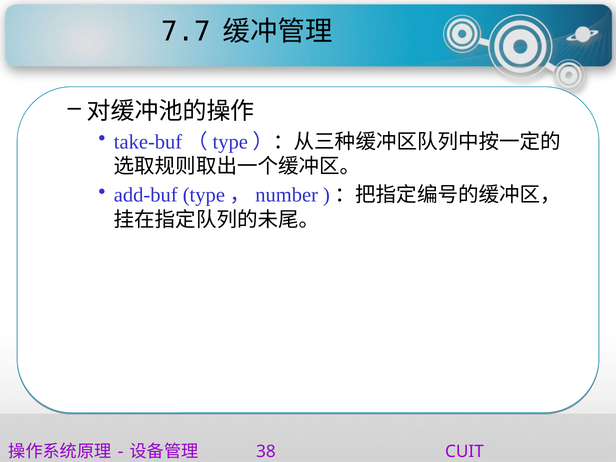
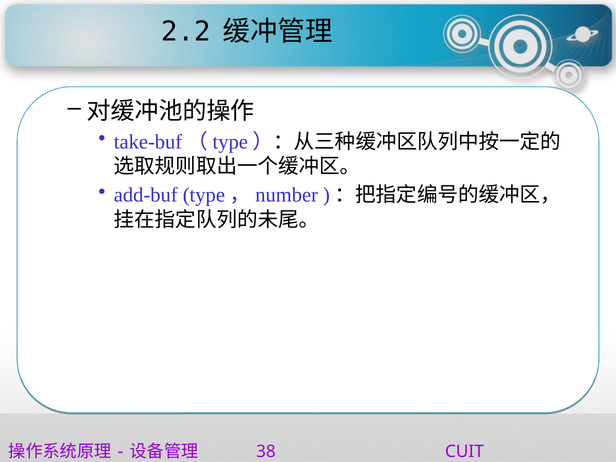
7.7: 7.7 -> 2.2 (186, 32)
